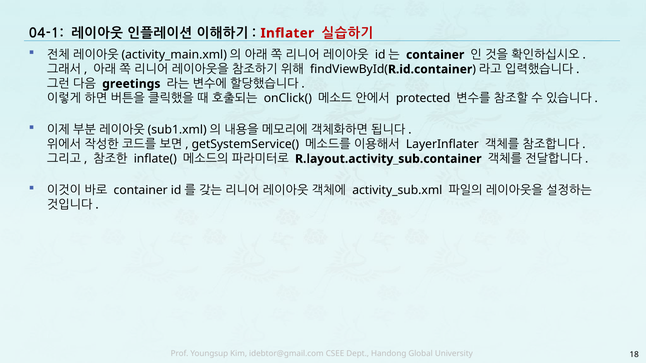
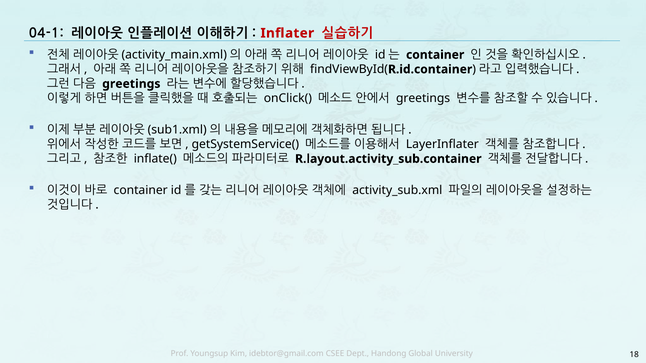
protected: protected -> greetings (423, 98)
